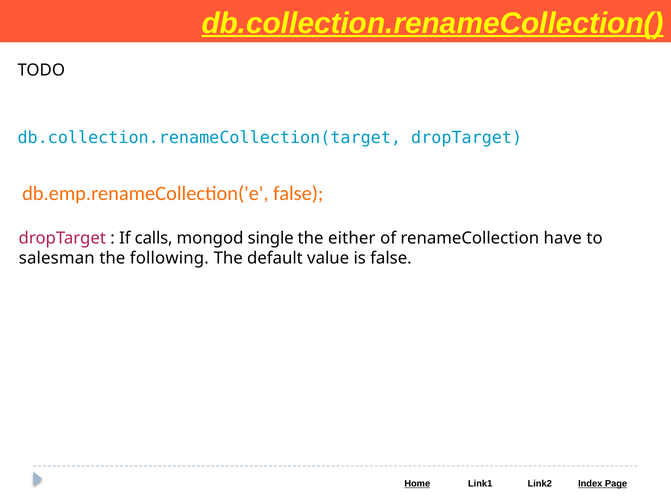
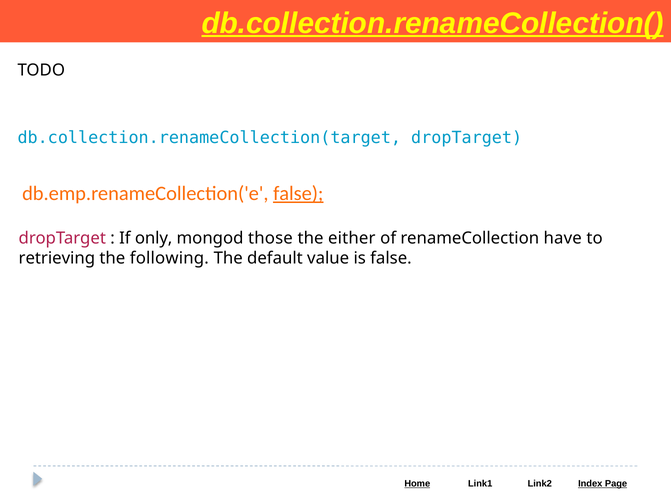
false underline: none -> present (298, 193)
calls: calls -> only (154, 238)
single: single -> those (270, 238)
salesman: salesman -> retrieving (57, 258)
